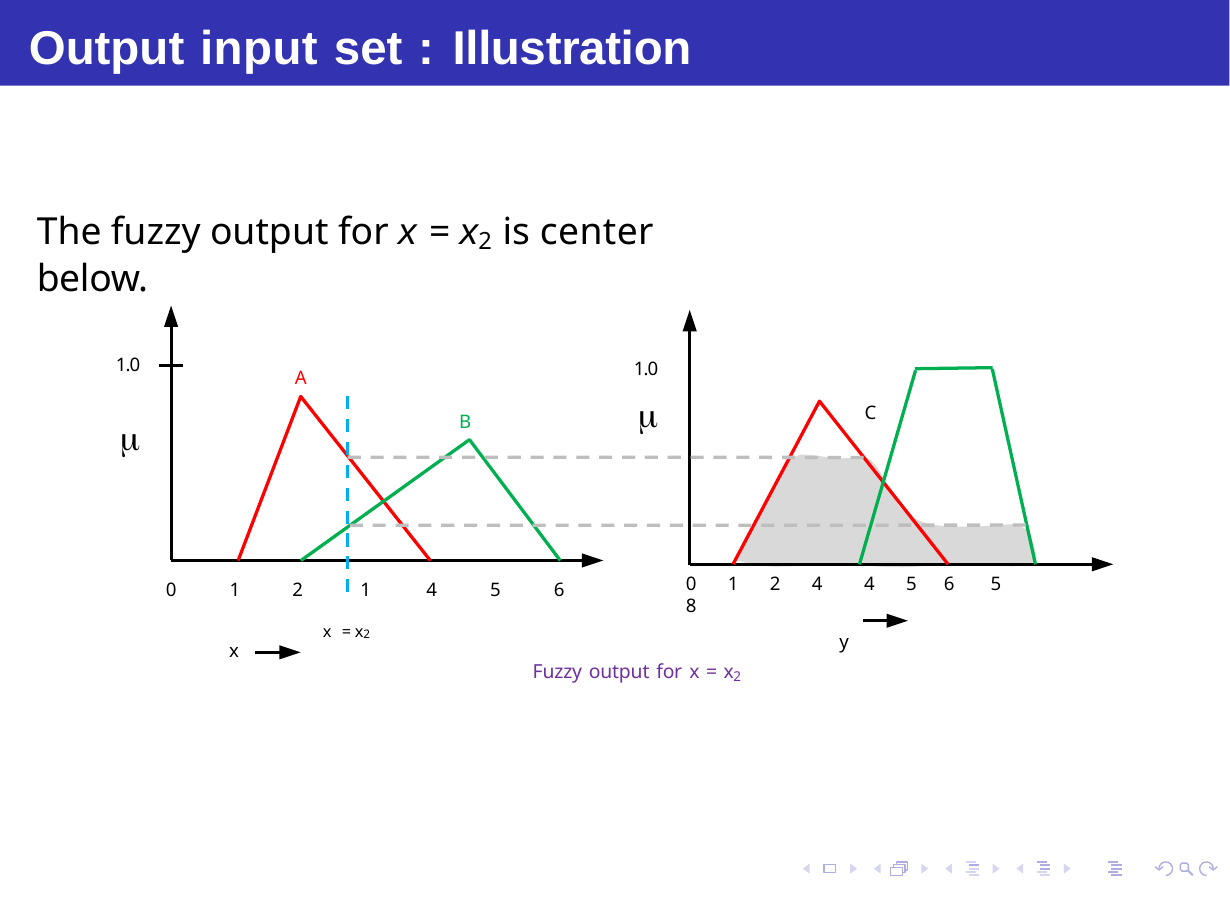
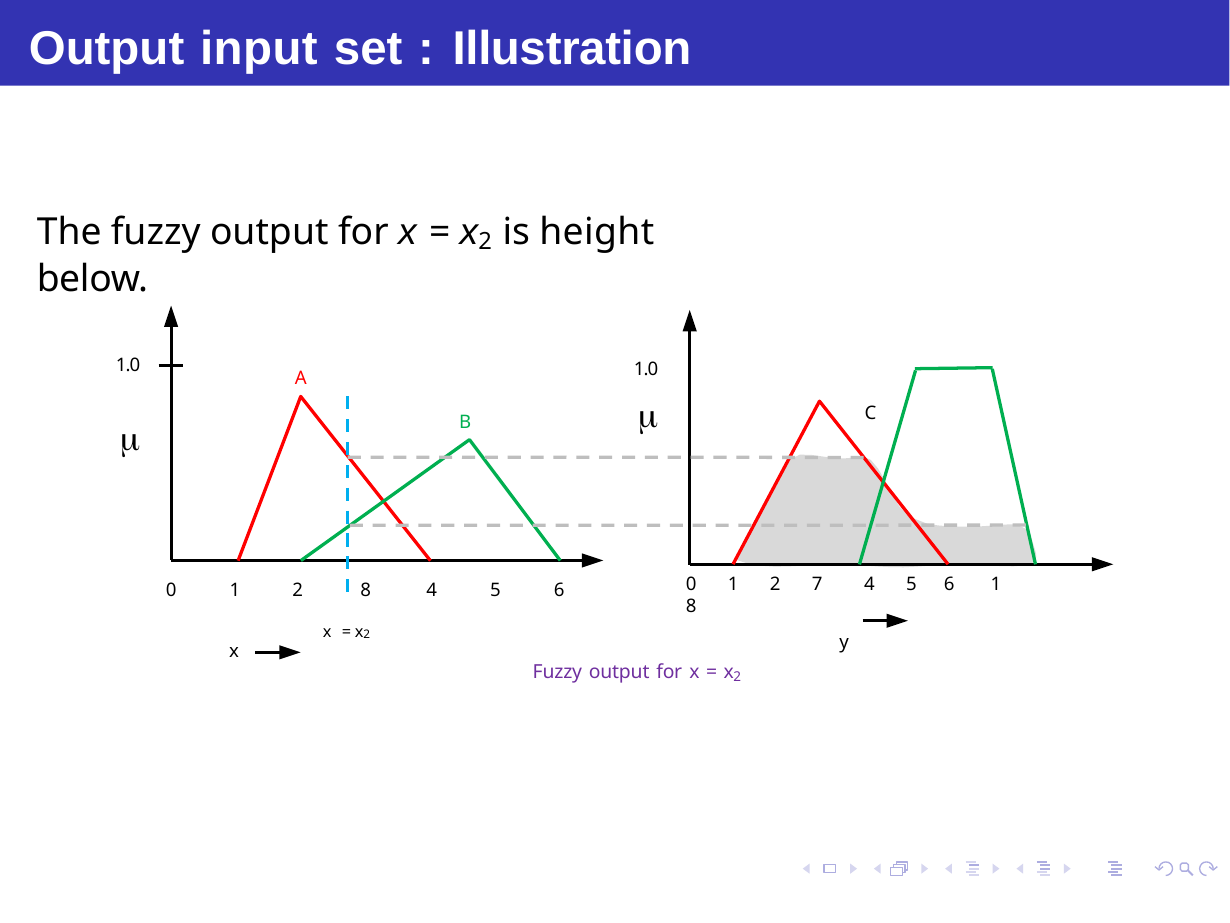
center: center -> height (597, 232)
2 1: 1 -> 8 (366, 590)
2 4: 4 -> 7 (817, 584)
6 5: 5 -> 1 (996, 584)
